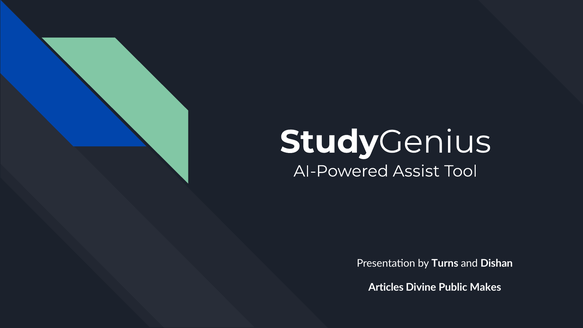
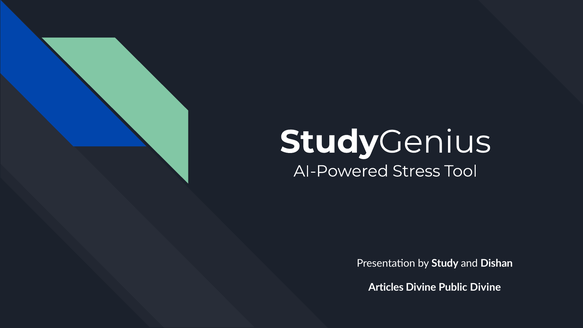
Assist: Assist -> Stress (416, 171)
Turns: Turns -> Study (445, 263)
Public Makes: Makes -> Divine (485, 287)
